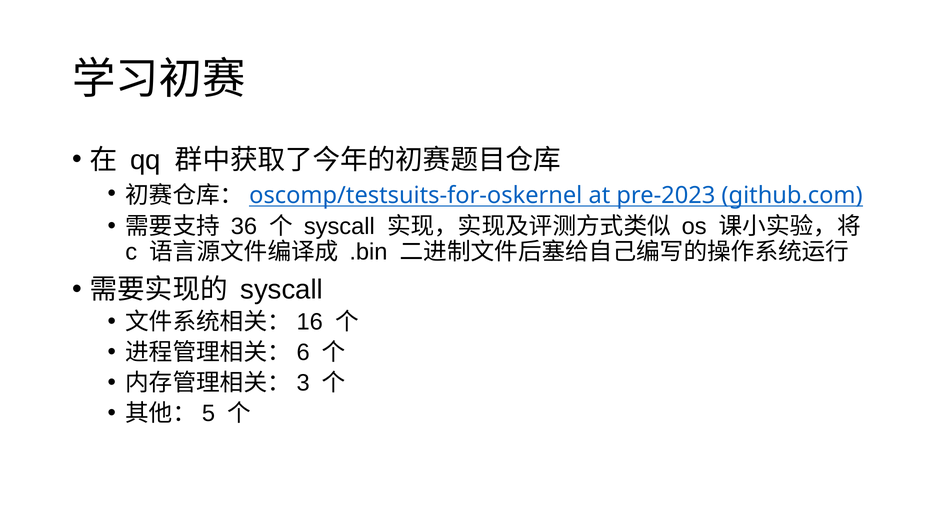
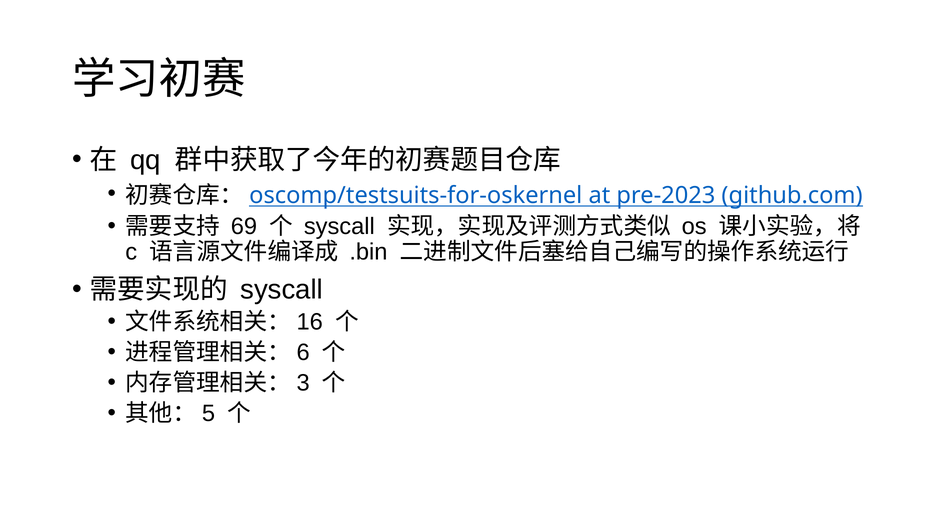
36: 36 -> 69 (244, 227)
